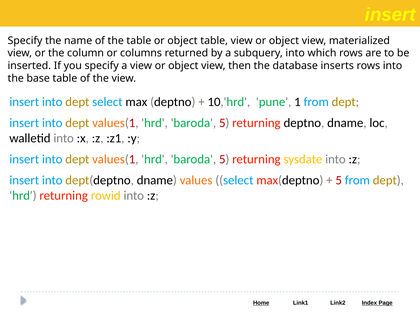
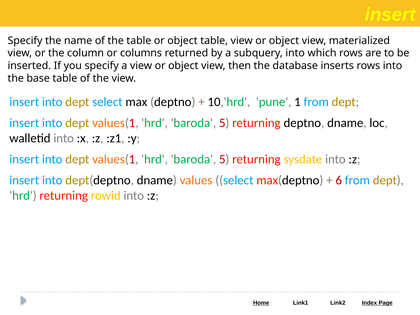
5: 5 -> 6 (339, 180)
